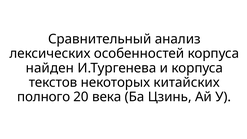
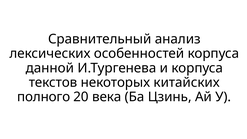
найден: найден -> данной (50, 68)
